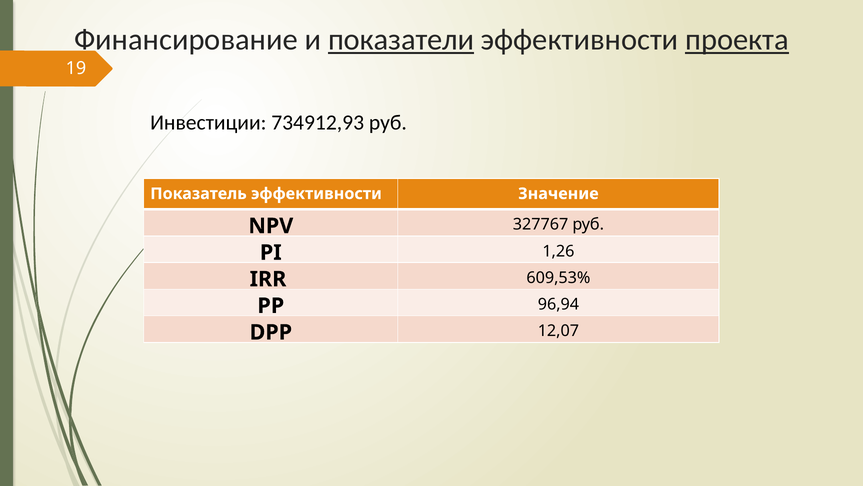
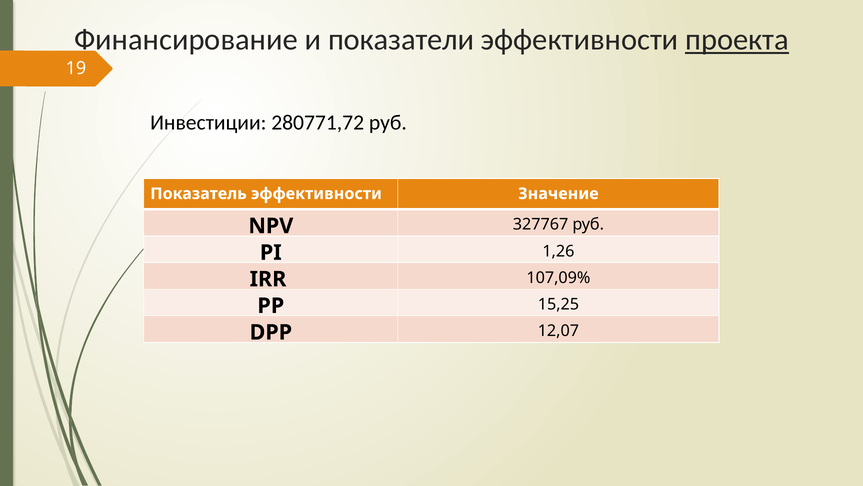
показатели underline: present -> none (401, 40)
734912,93: 734912,93 -> 280771,72 (318, 122)
609,53%: 609,53% -> 107,09% (558, 277)
96,94: 96,94 -> 15,25 (558, 304)
